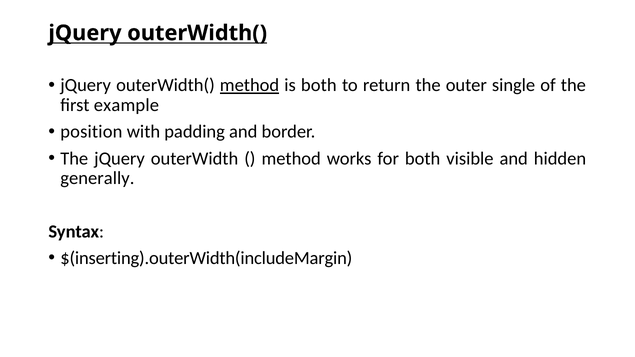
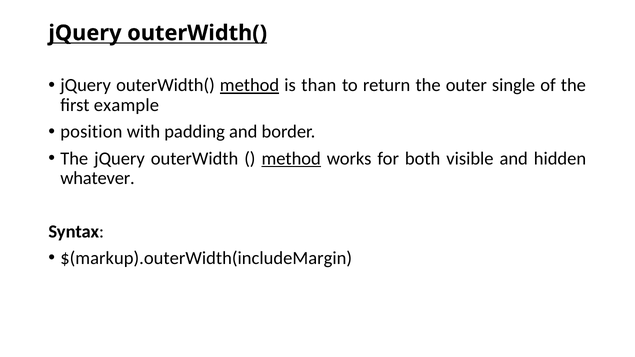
is both: both -> than (319, 85)
method underline: none -> present (291, 158)
generally: generally -> whatever (97, 178)
$(inserting).outerWidth(includeMargin: $(inserting).outerWidth(includeMargin -> $(markup).outerWidth(includeMargin (206, 258)
